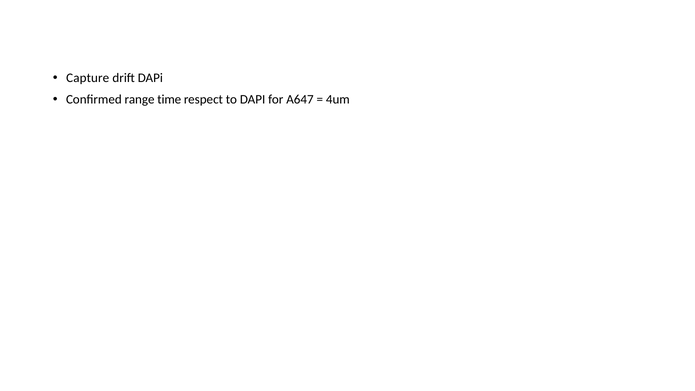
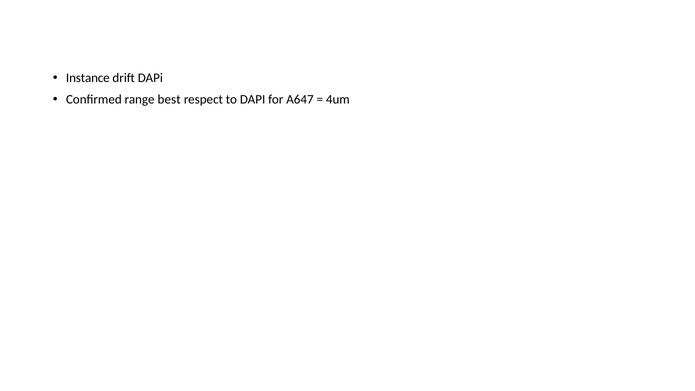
Capture: Capture -> Instance (88, 78)
time: time -> best (169, 99)
